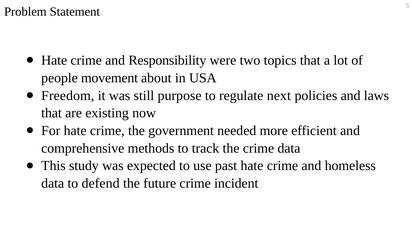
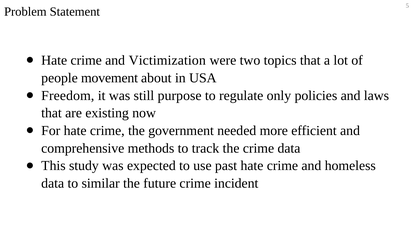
Responsibility: Responsibility -> Victimization (167, 61)
next: next -> only (279, 96)
defend: defend -> similar (101, 184)
